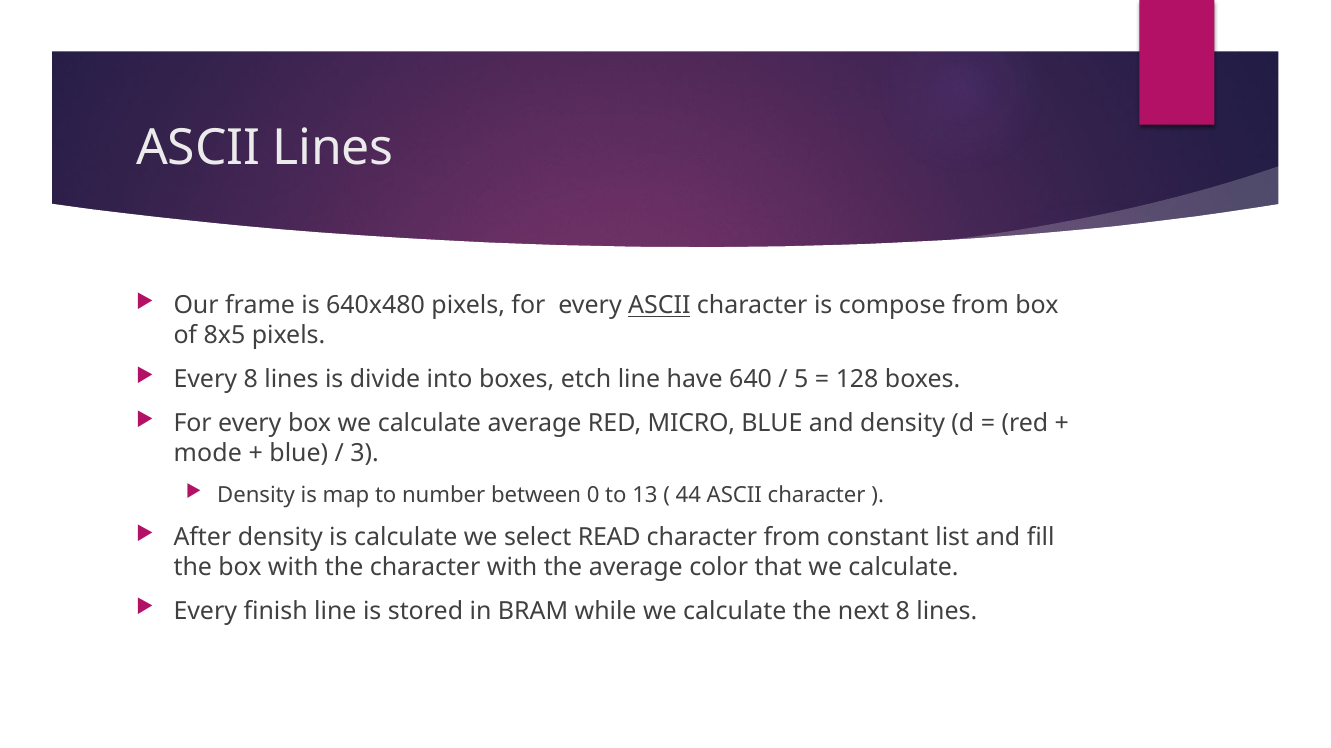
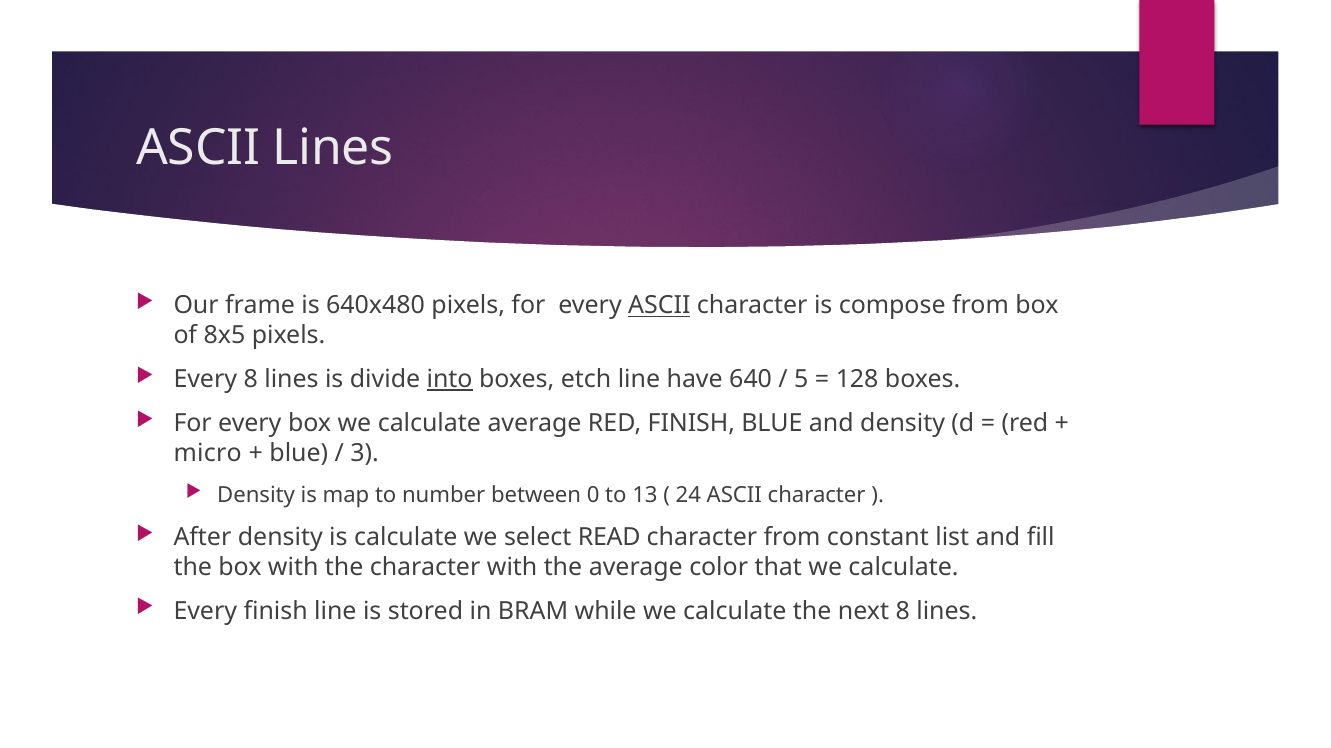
into underline: none -> present (450, 380)
RED MICRO: MICRO -> FINISH (691, 424)
mode: mode -> micro (208, 453)
44: 44 -> 24 (688, 495)
